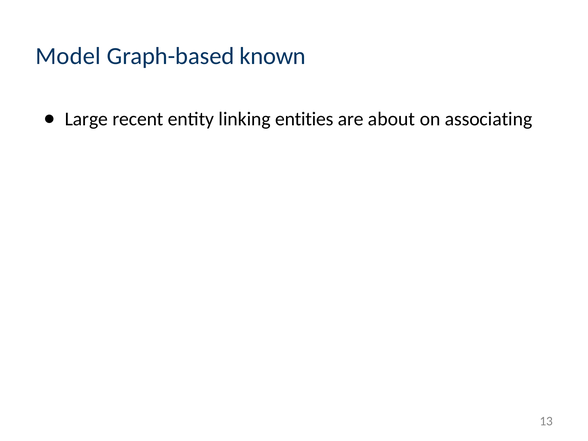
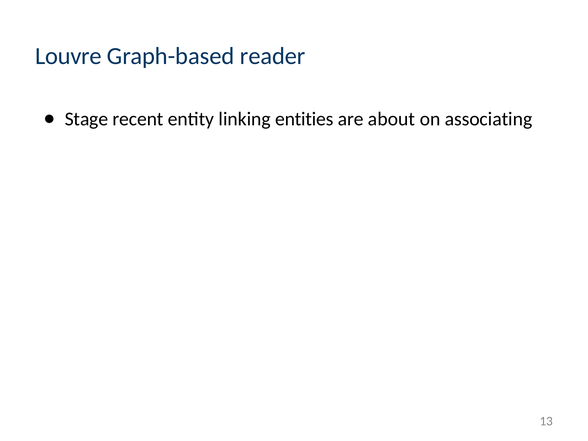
Model: Model -> Louvre (68, 56)
known: known -> reader (273, 56)
Large: Large -> Stage (86, 119)
